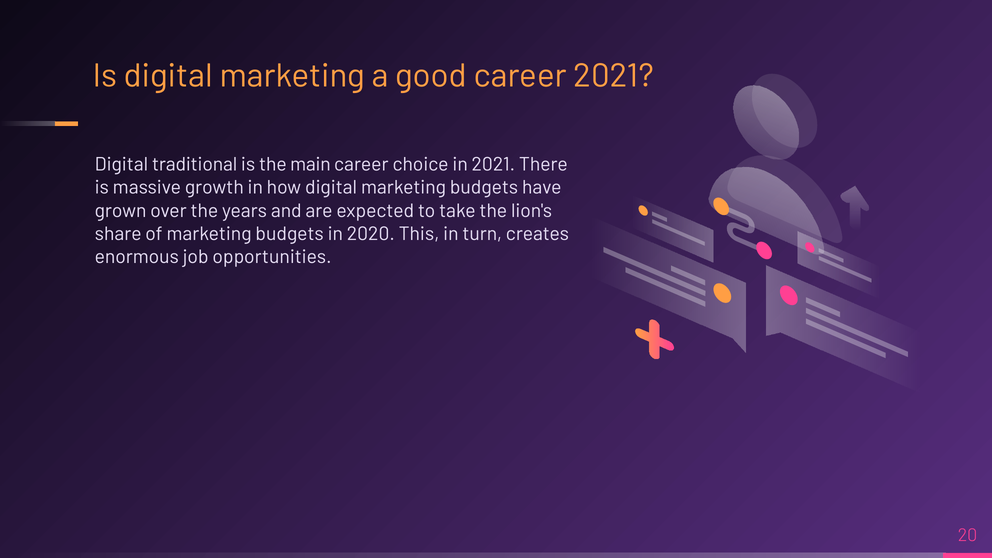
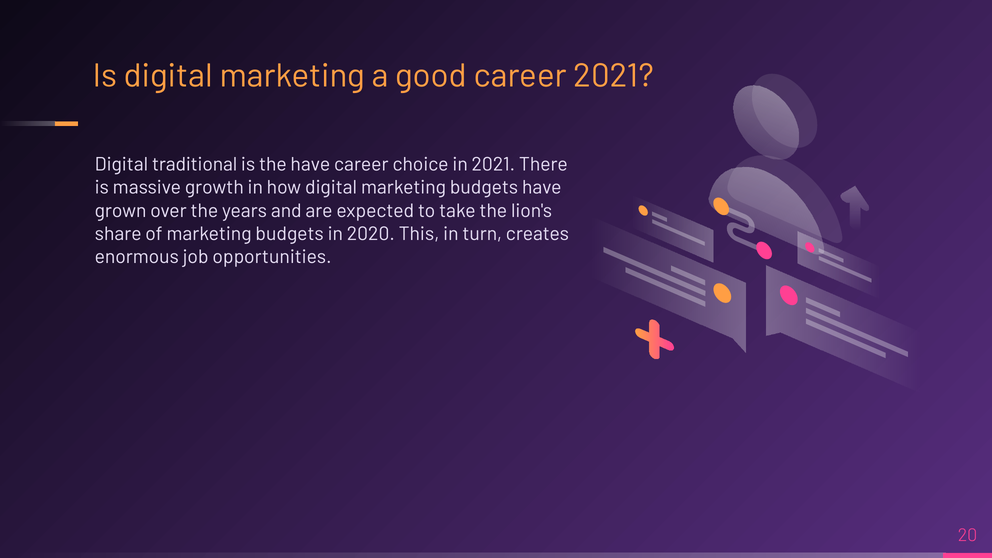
the main: main -> have (310, 164)
